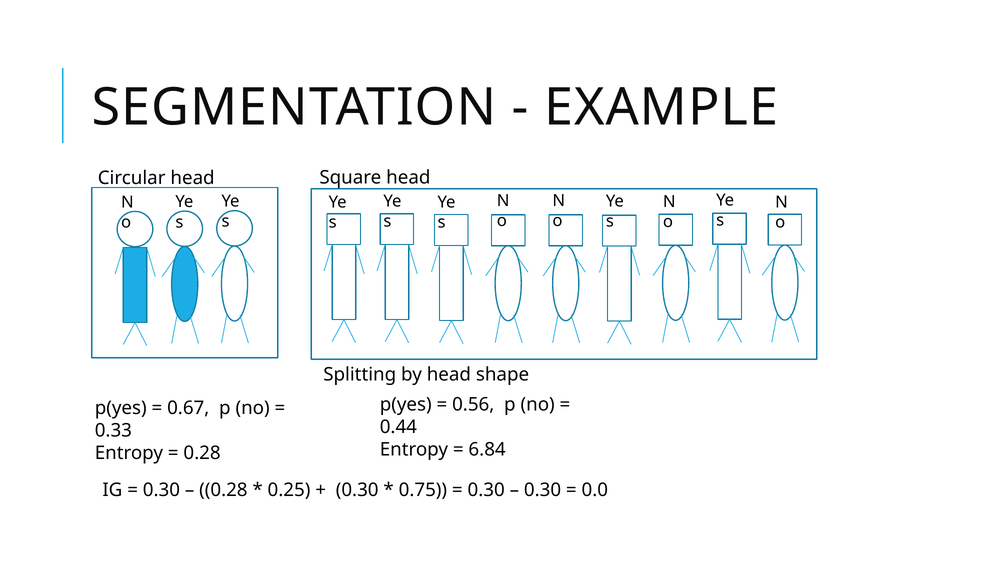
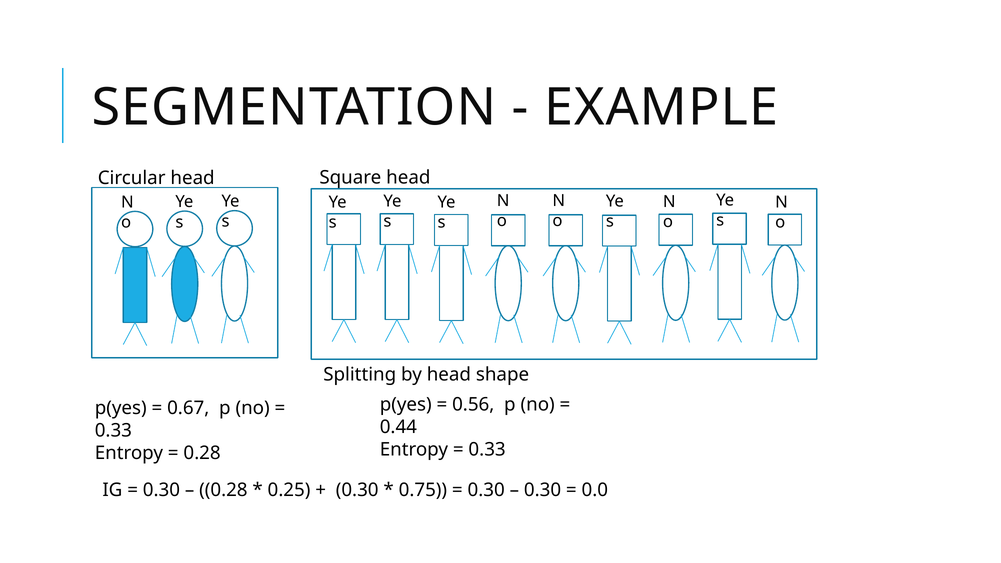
6.84: 6.84 -> 0.33 (487, 450)
